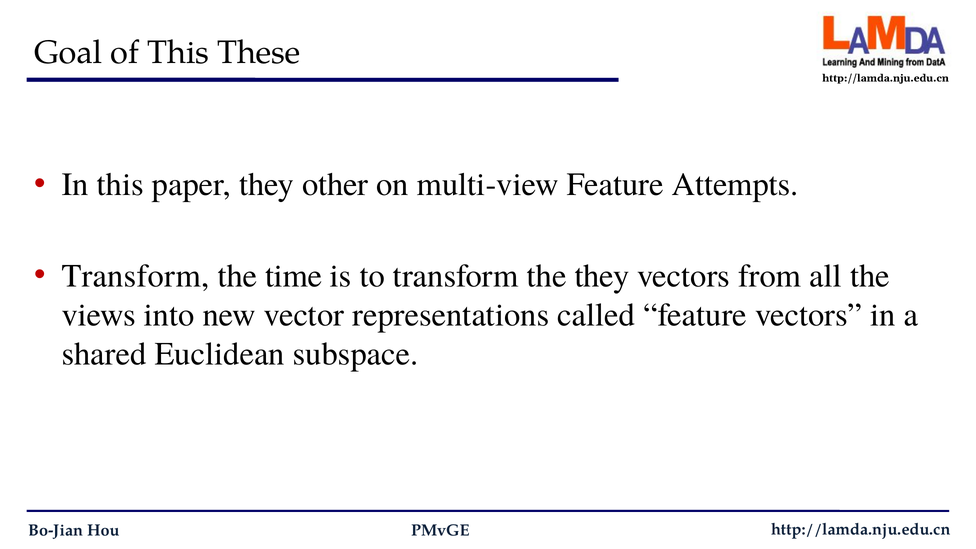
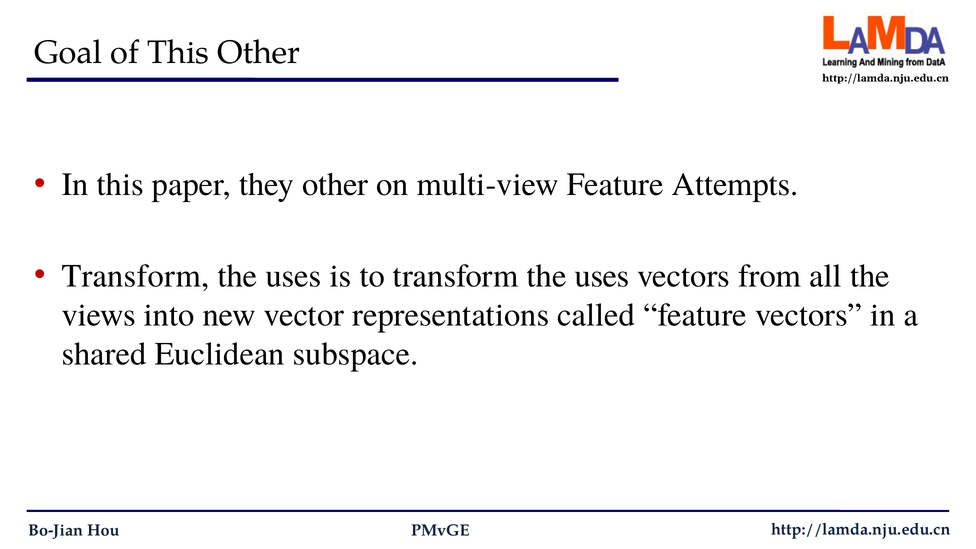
This These: These -> Other (259, 52)
time: time -> uses (294, 276)
to transform the they: they -> uses (602, 276)
